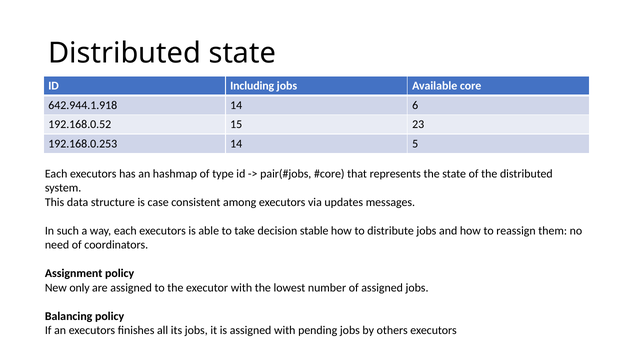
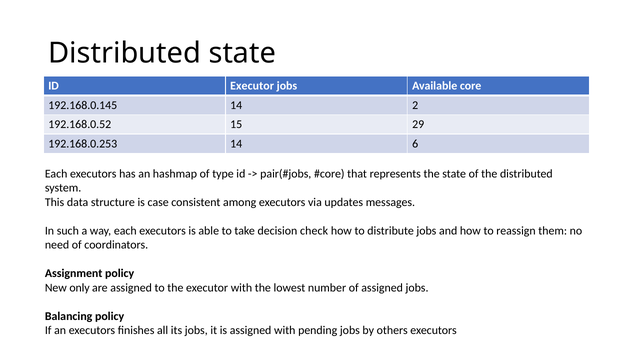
ID Including: Including -> Executor (252, 86)
642.944.1.918: 642.944.1.918 -> 192.168.0.145 (83, 105)
6: 6 -> 2 (415, 105)
23: 23 -> 29 (418, 125)
5: 5 -> 6 (415, 144)
stable: stable -> check (314, 231)
